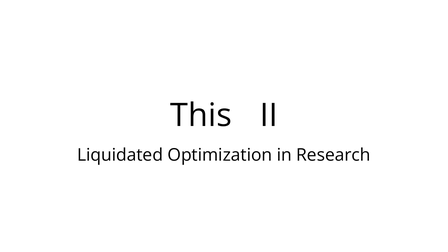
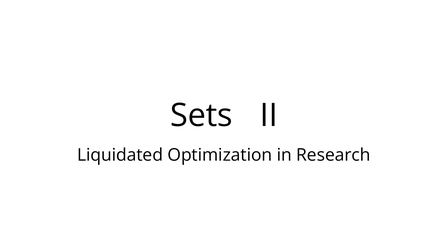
This: This -> Sets (201, 115)
